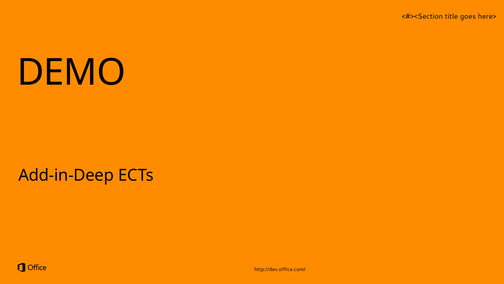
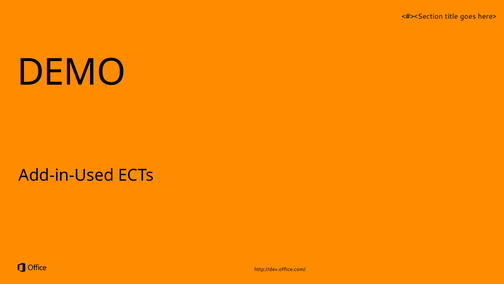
Add-in-Deep: Add-in-Deep -> Add-in-Used (66, 175)
